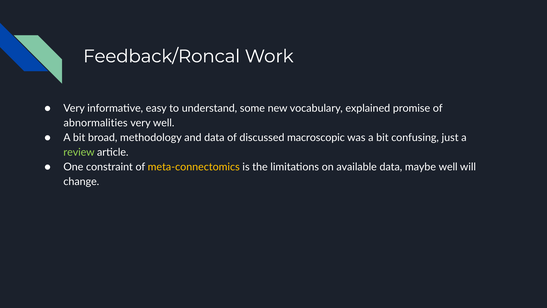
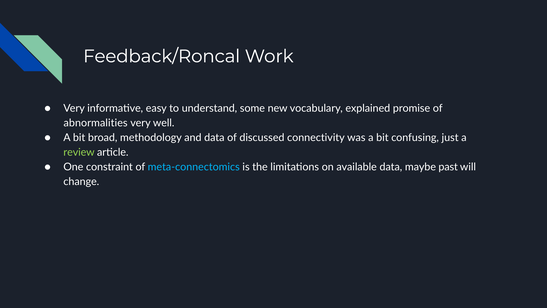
macroscopic: macroscopic -> connectivity (316, 138)
meta-connectomics colour: yellow -> light blue (194, 167)
maybe well: well -> past (448, 167)
